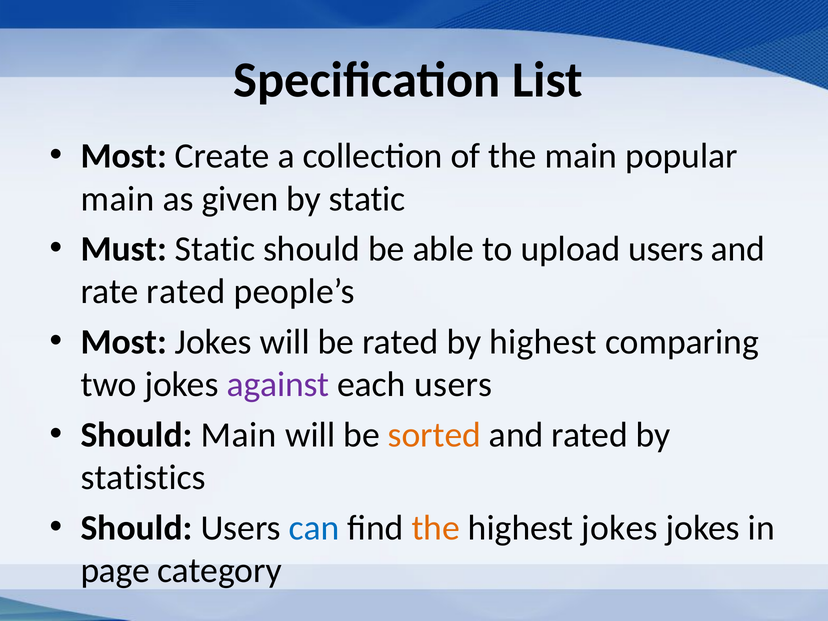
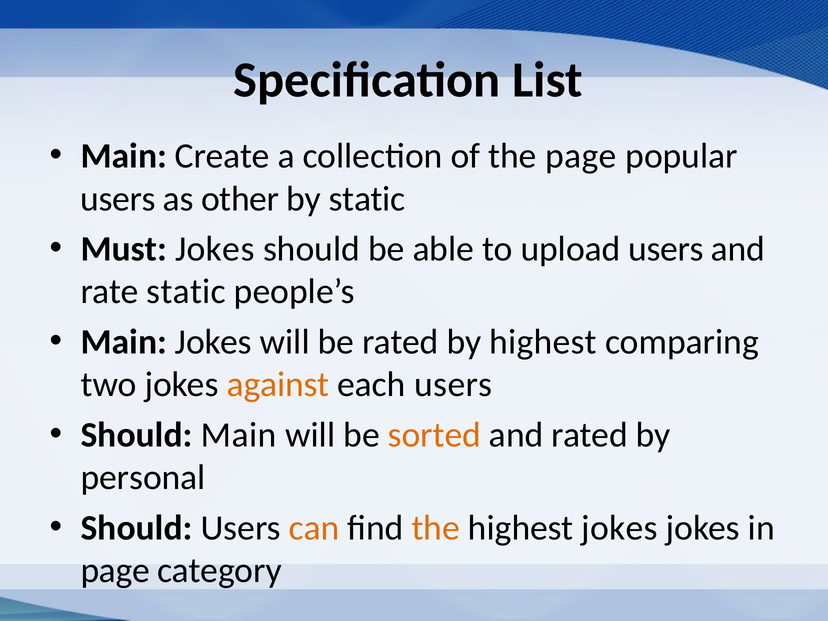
Most: Most -> Main (124, 156)
the main: main -> page (581, 156)
main: main -> users (118, 199)
given: given -> other (240, 199)
Must Static: Static -> Jokes (215, 249)
rate rated: rated -> static (186, 292)
Most: Most -> Main (124, 342)
against colour: purple -> orange (278, 385)
statistics: statistics -> personal (143, 478)
can colour: blue -> orange (314, 528)
